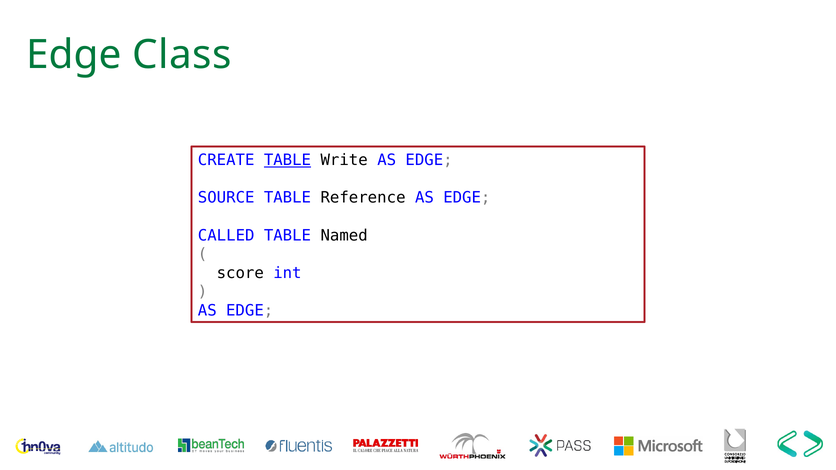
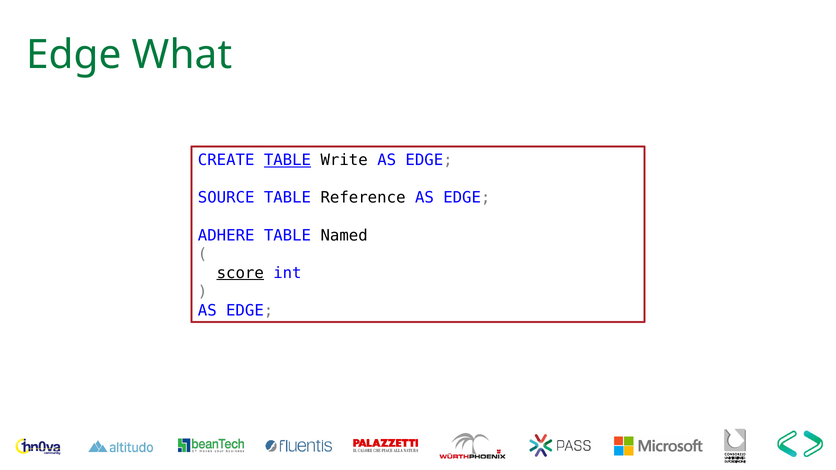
Class: Class -> What (182, 55)
CALLED: CALLED -> ADHERE (226, 235)
score underline: none -> present (240, 273)
